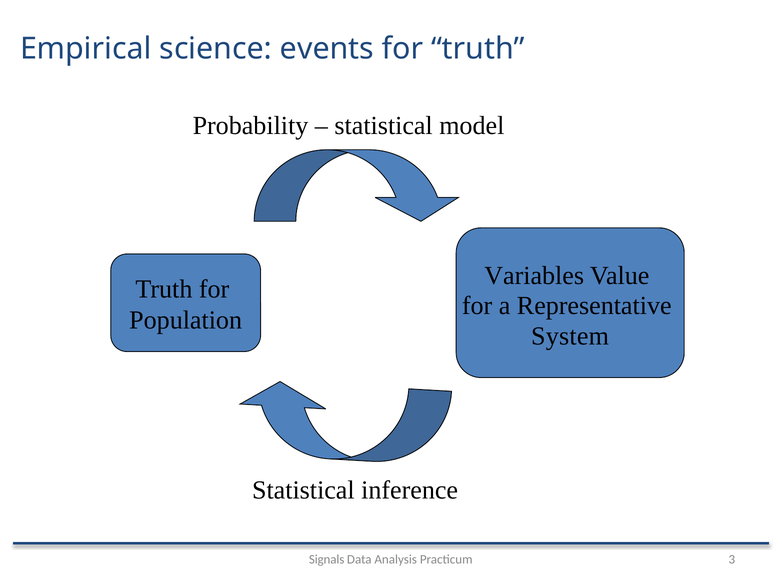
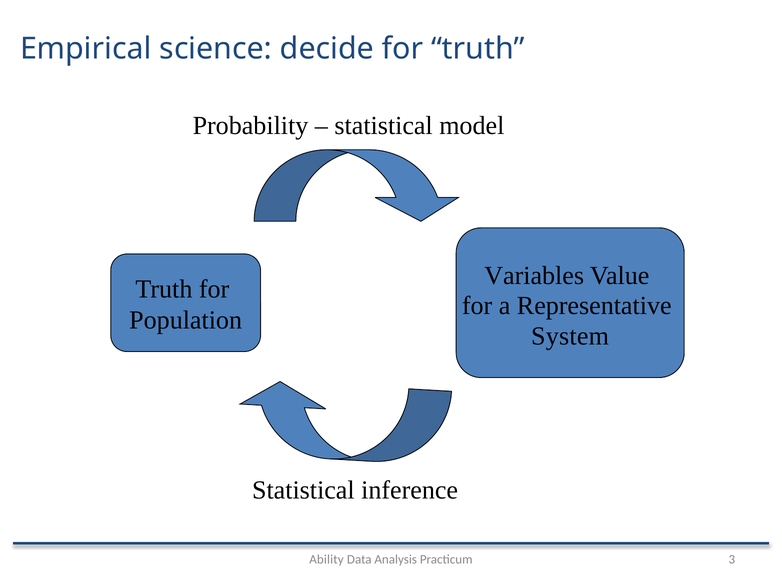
events: events -> decide (327, 49)
Signals: Signals -> Ability (327, 560)
